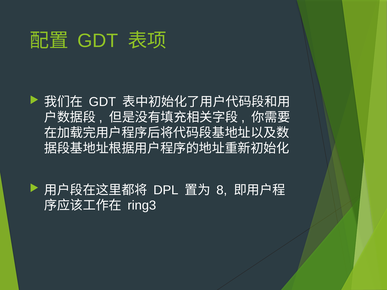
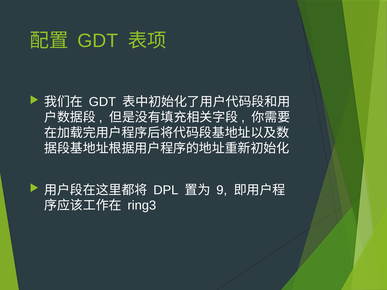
8: 8 -> 9 (222, 190)
